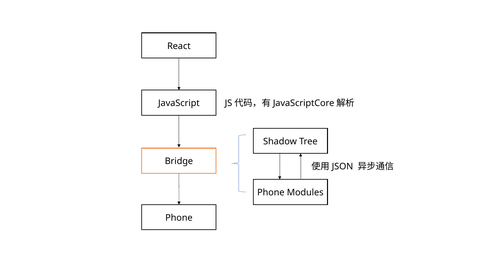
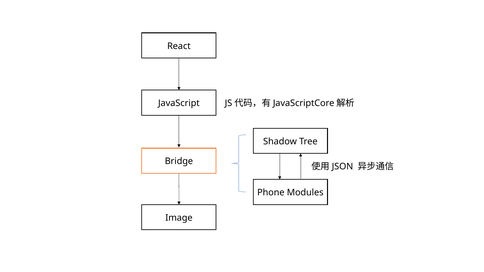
Phone: Phone -> Image (179, 218)
